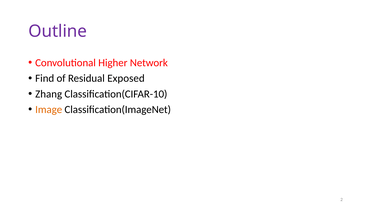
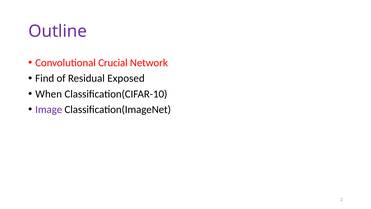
Higher: Higher -> Crucial (113, 63)
Zhang: Zhang -> When (49, 94)
Image colour: orange -> purple (49, 109)
